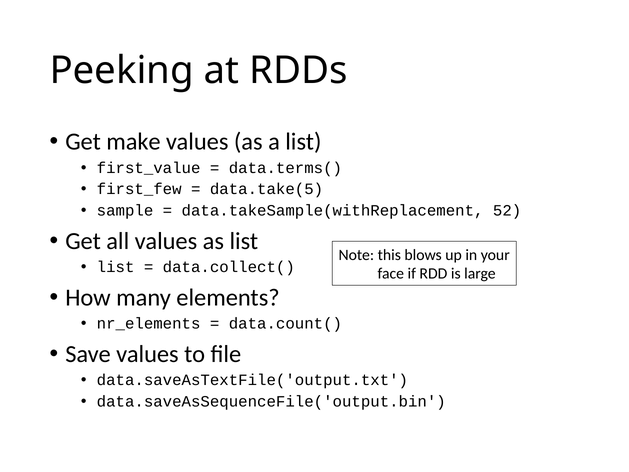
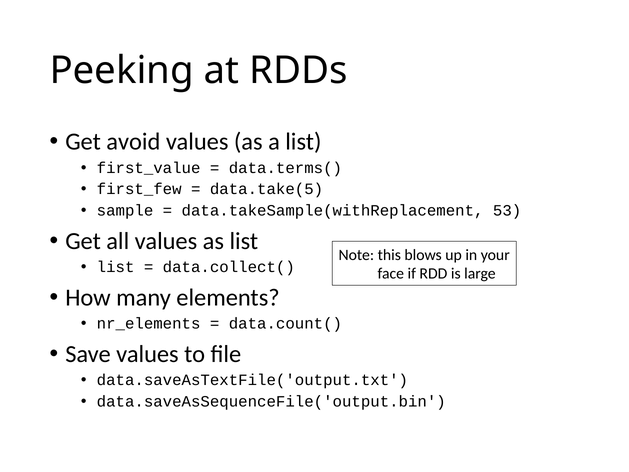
make: make -> avoid (133, 142)
52: 52 -> 53 (507, 211)
